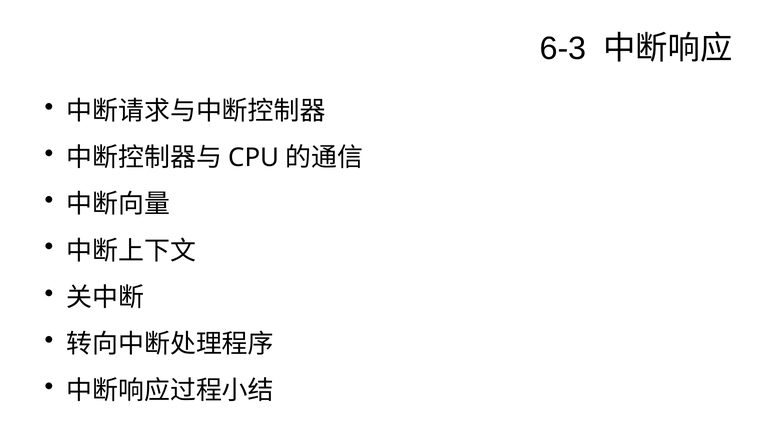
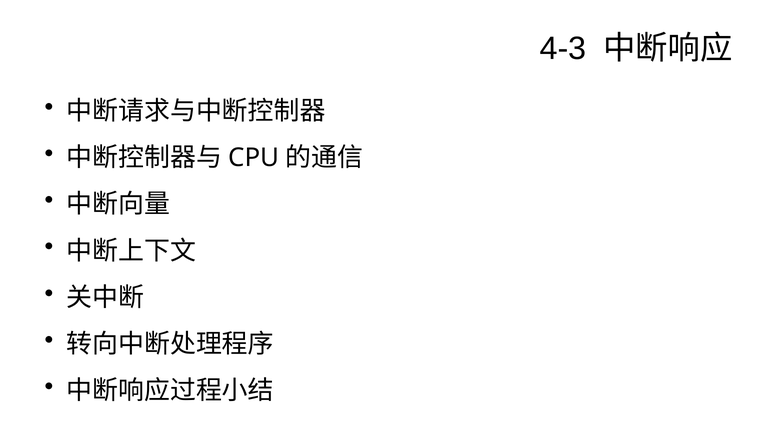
6-3: 6-3 -> 4-3 (563, 49)
